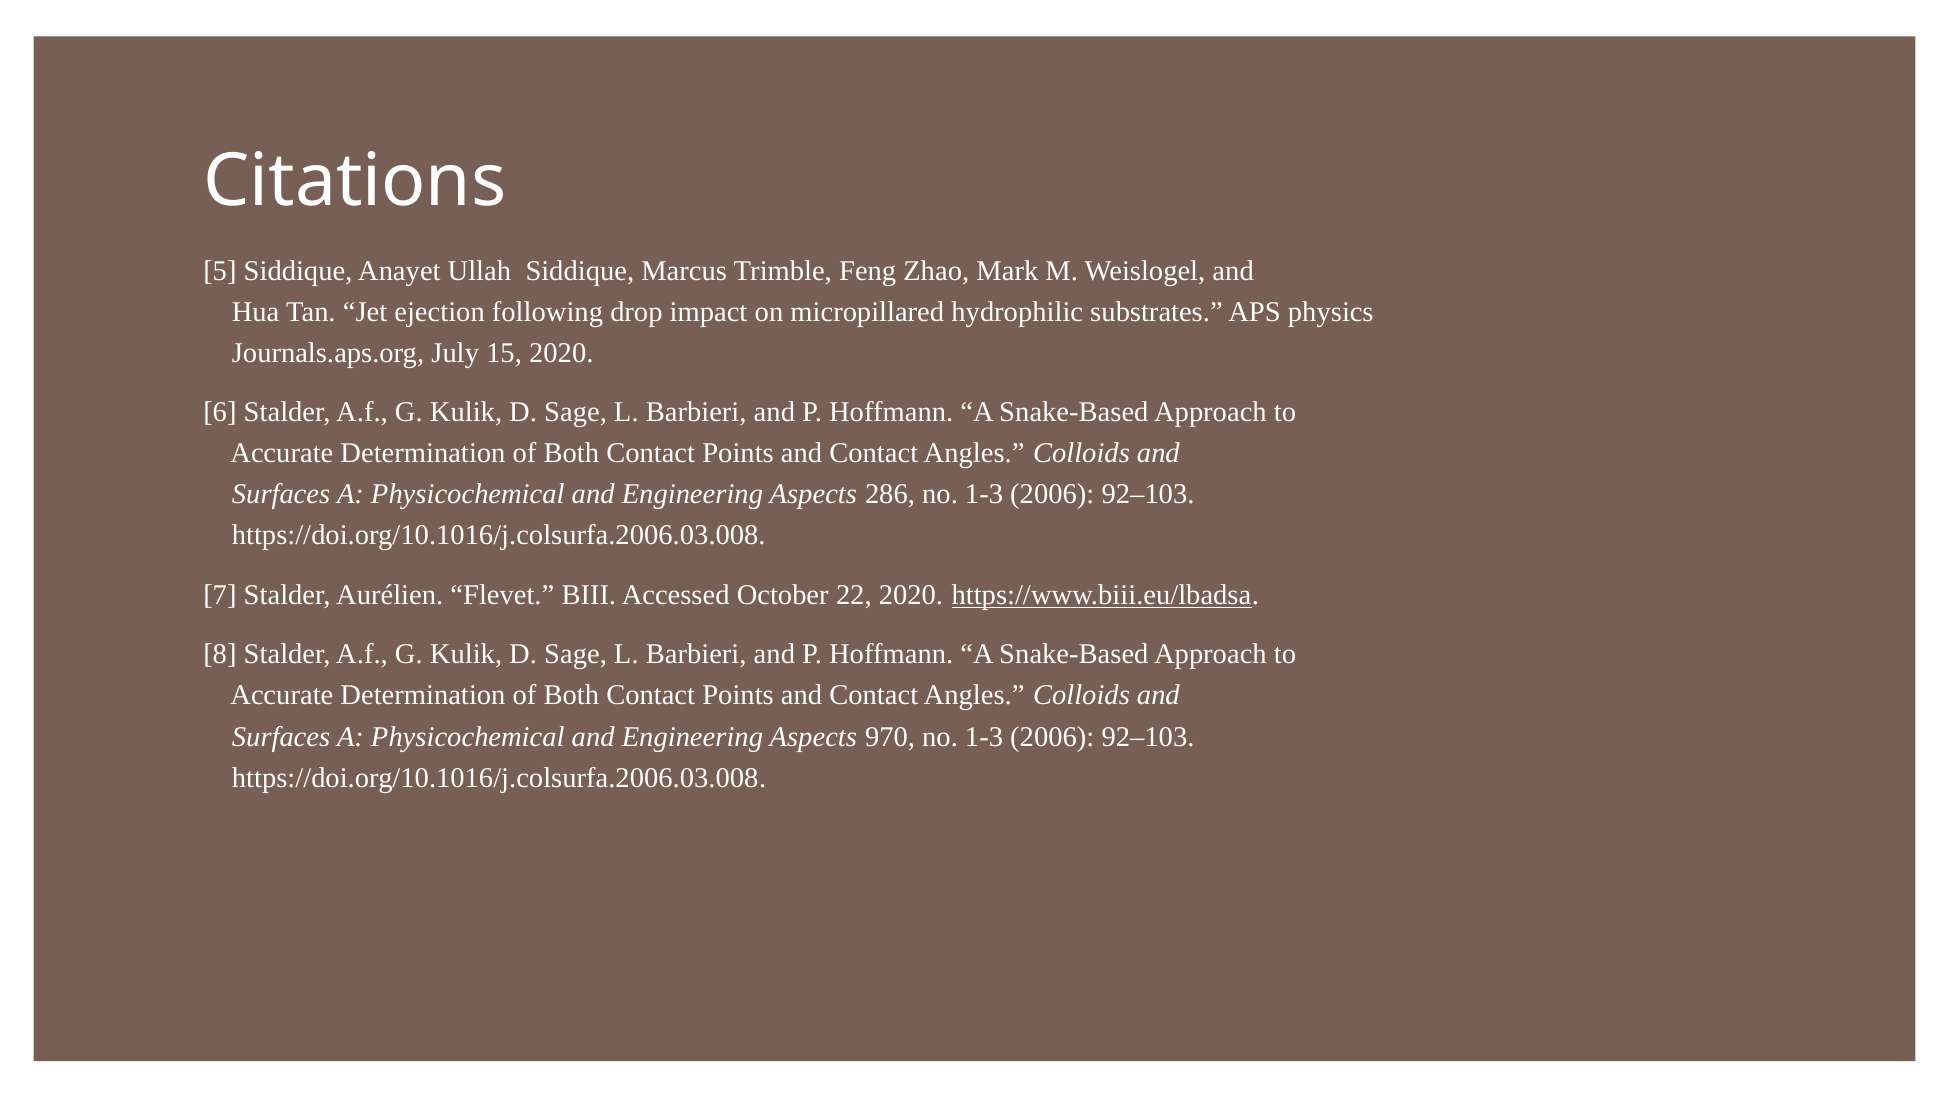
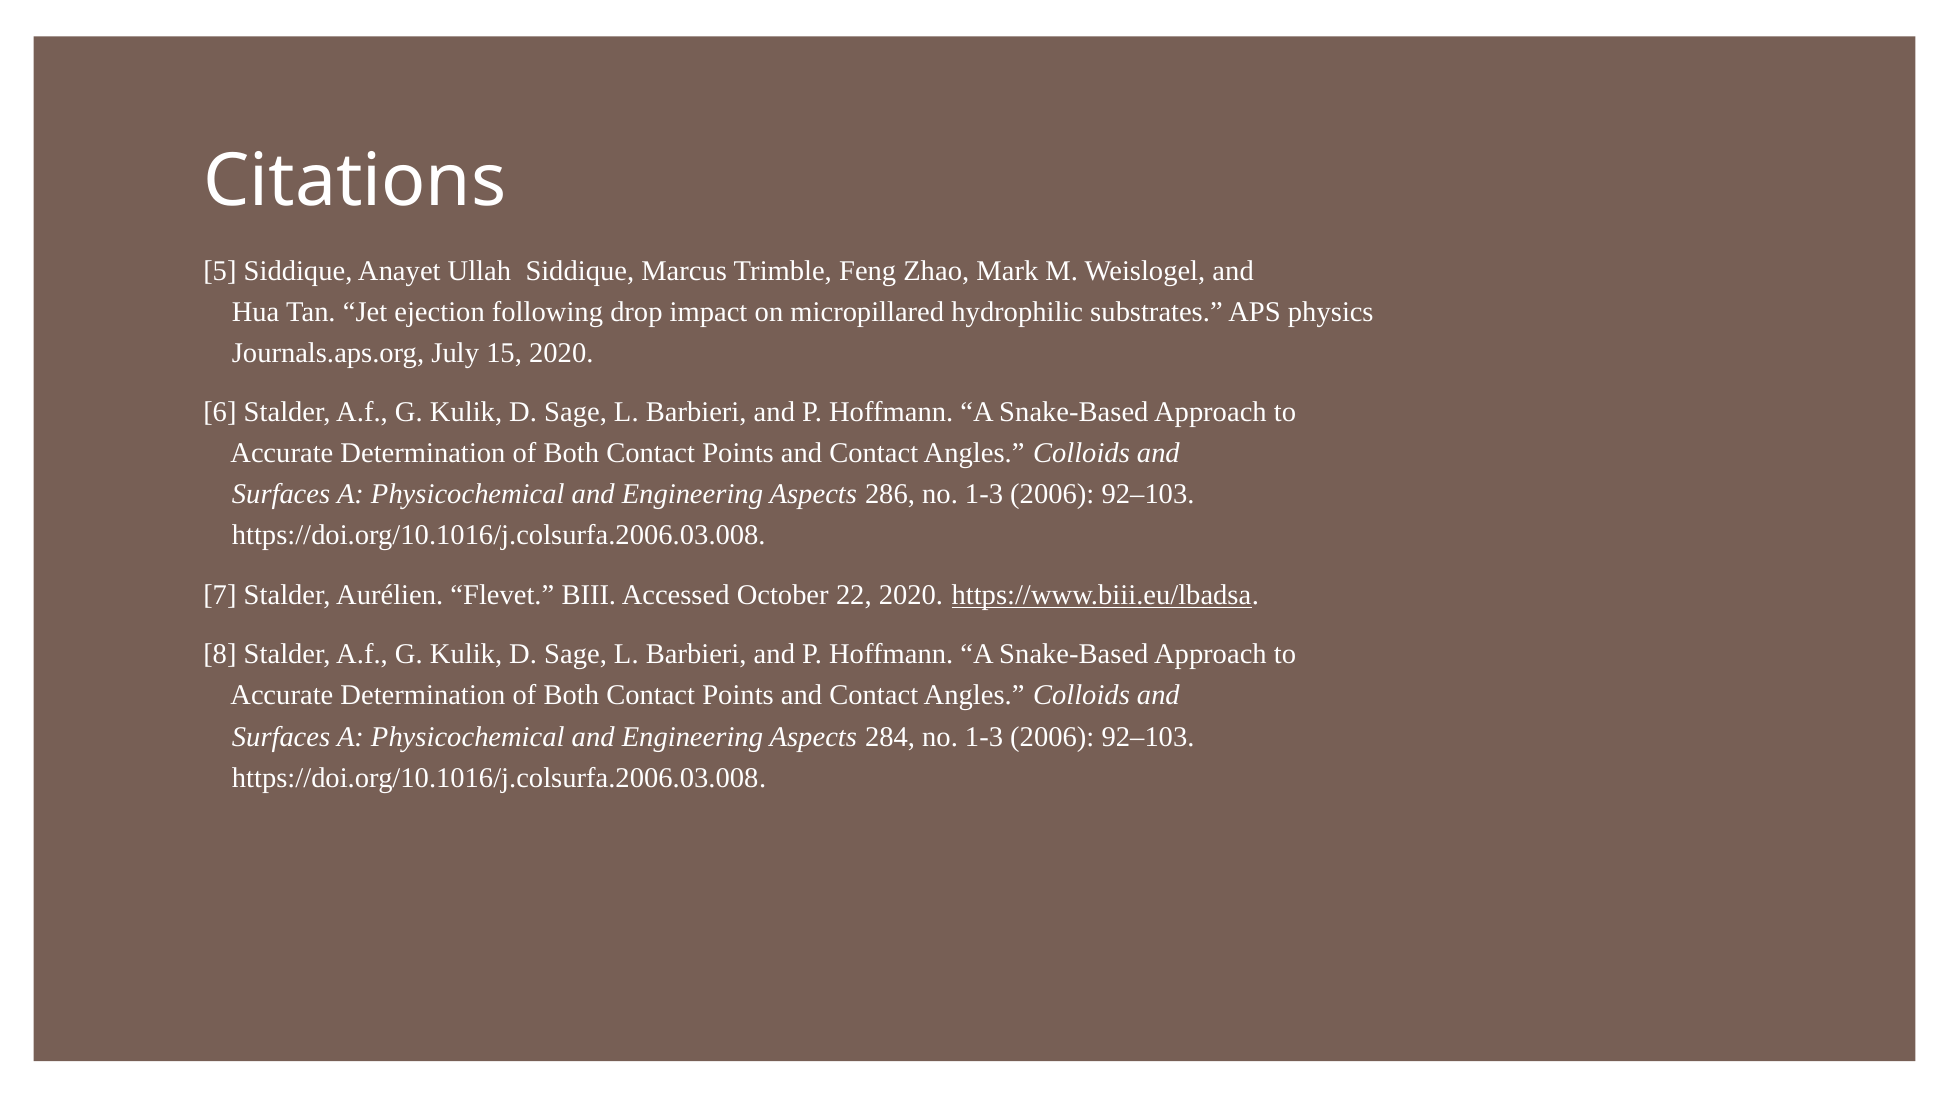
970: 970 -> 284 (890, 737)
